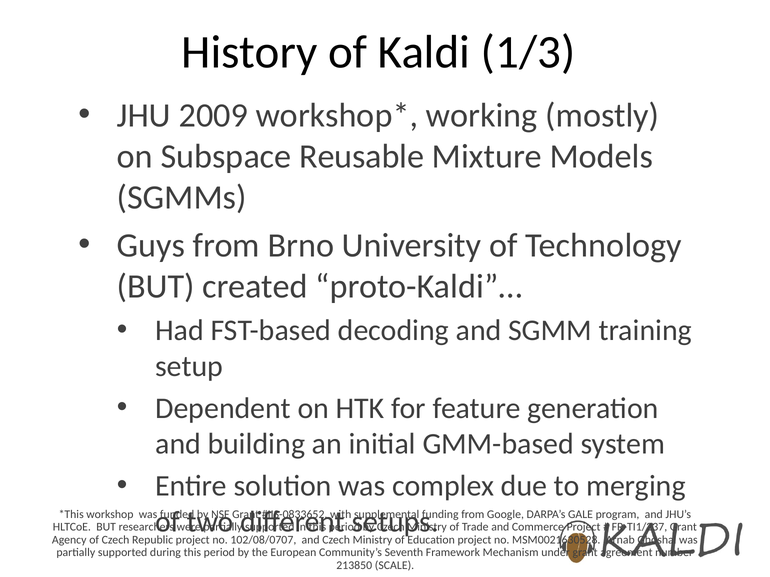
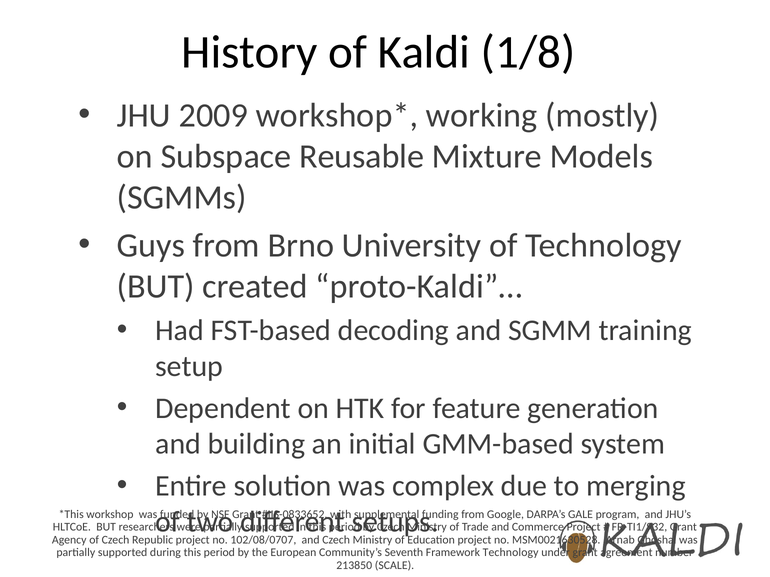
1/3: 1/3 -> 1/8 (528, 52)
FR-TI1/237: FR-TI1/237 -> FR-TI1/932 (639, 528)
Framework Mechanism: Mechanism -> Technology (511, 553)
